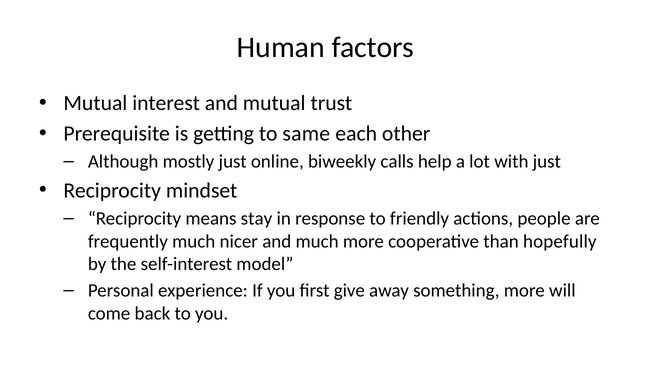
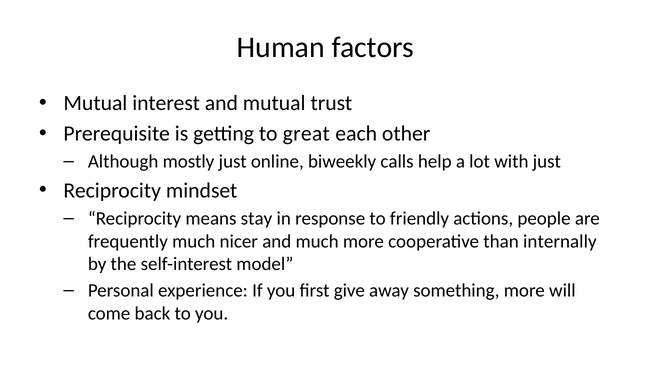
same: same -> great (306, 134)
hopefully: hopefully -> internally (560, 241)
